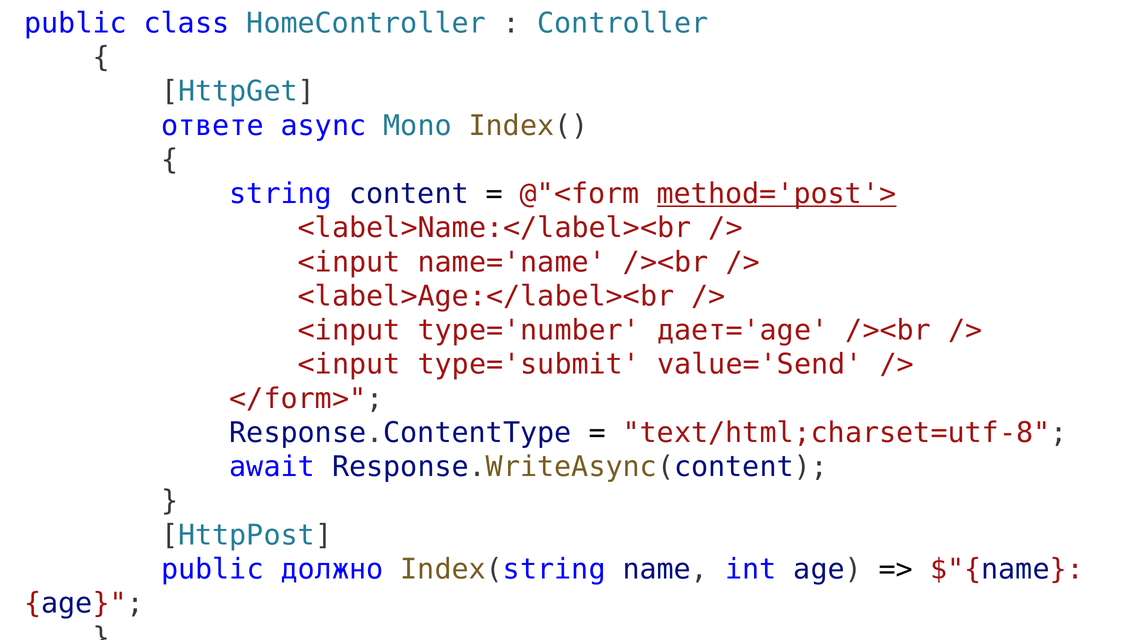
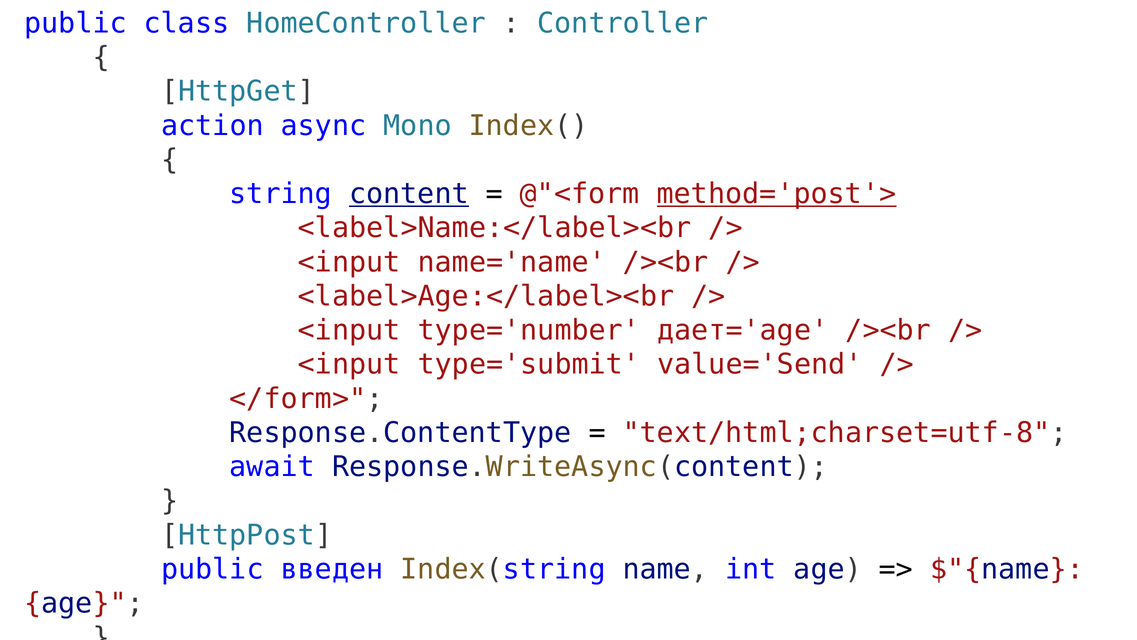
ответе: ответе -> action (212, 126)
content underline: none -> present (409, 194)
должно: должно -> введен (332, 569)
